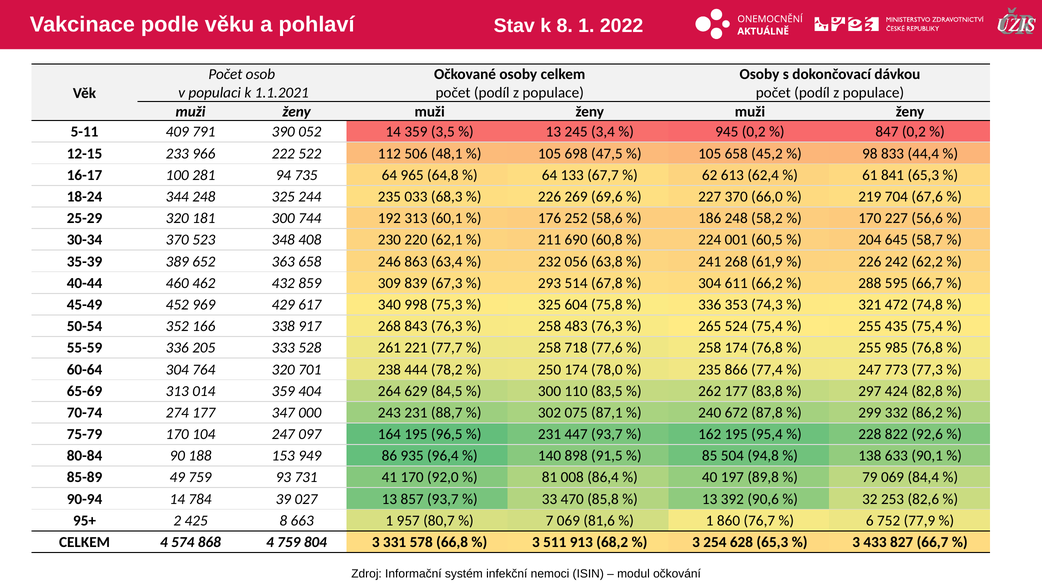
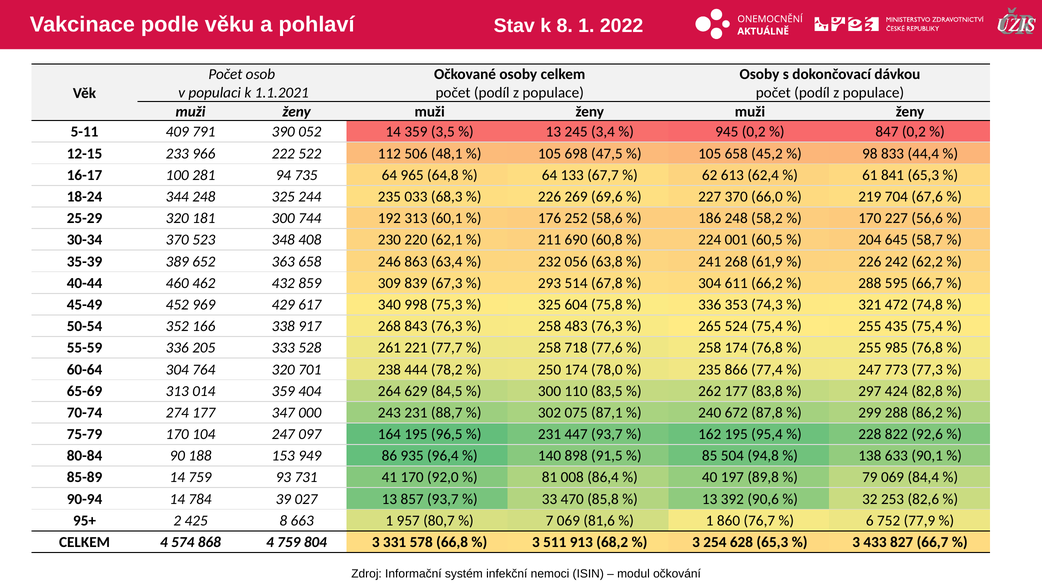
299 332: 332 -> 288 (896, 413)
85-89 49: 49 -> 14 (177, 478)
